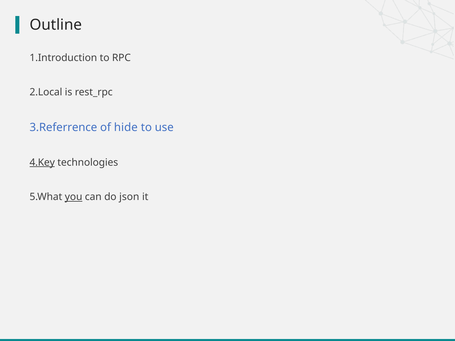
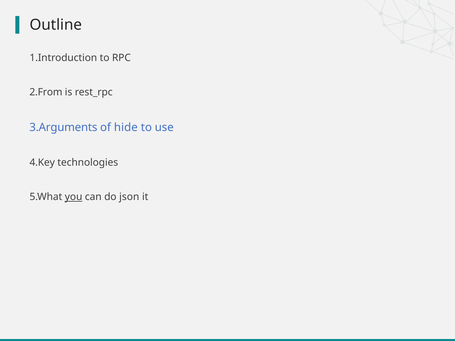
2.Local: 2.Local -> 2.From (46, 92)
3.Referrence: 3.Referrence -> 3.Arguments (63, 127)
4.Key underline: present -> none (42, 163)
